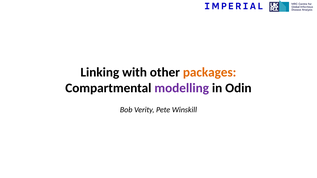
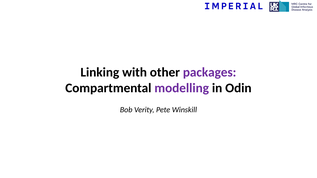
packages colour: orange -> purple (210, 72)
